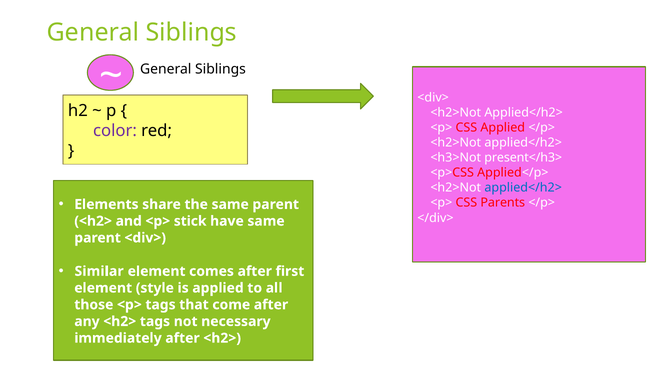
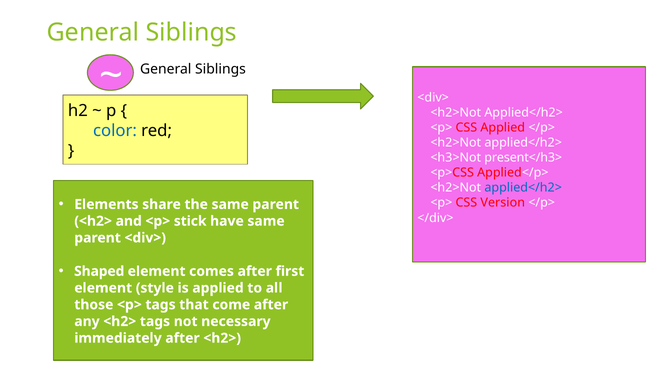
color colour: purple -> blue (115, 131)
Parents: Parents -> Version (503, 203)
Similar: Similar -> Shaped (99, 271)
